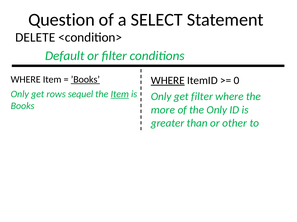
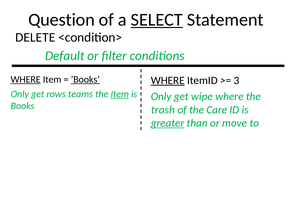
SELECT underline: none -> present (157, 20)
WHERE underline: none -> present (26, 80)
0: 0 -> 3 (237, 81)
sequel: sequel -> teams (80, 94)
get filter: filter -> wipe (202, 97)
more: more -> trash (163, 110)
the Only: Only -> Care (217, 110)
greater underline: none -> present (168, 123)
other: other -> move (235, 123)
